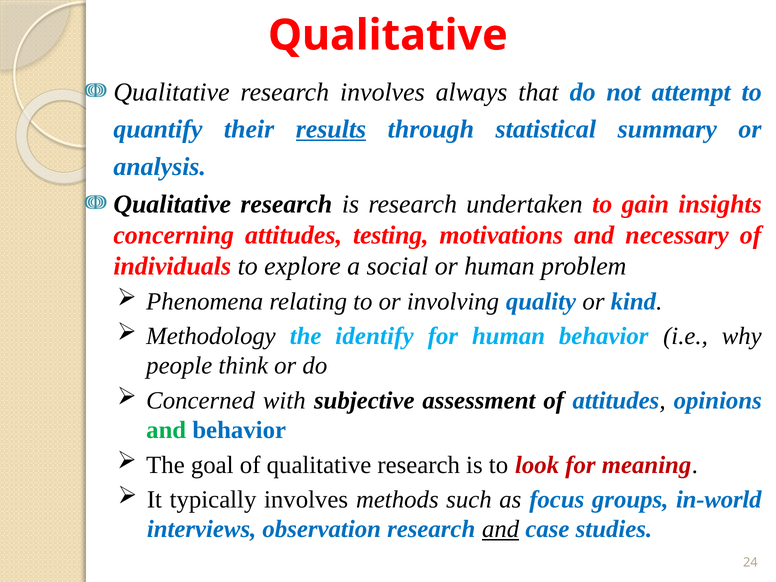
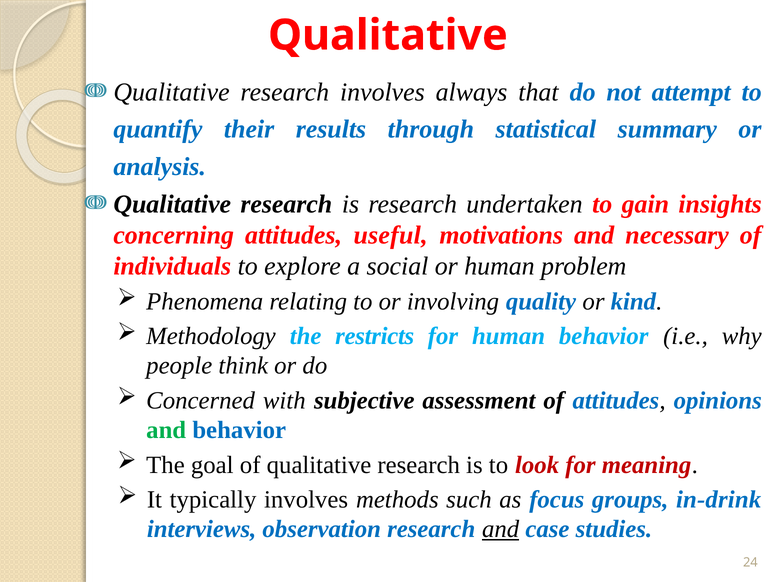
results underline: present -> none (331, 129)
testing: testing -> useful (391, 235)
identify: identify -> restricts (375, 336)
in-world: in-world -> in-drink (719, 500)
